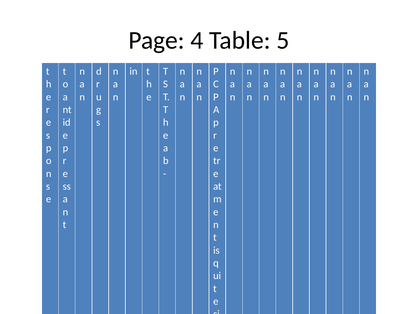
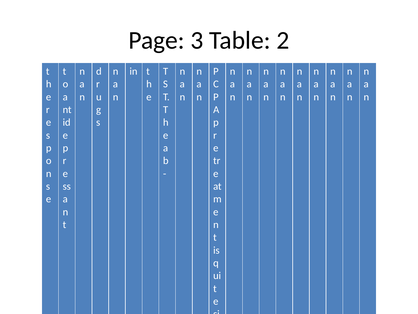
Page 4: 4 -> 3 (197, 40)
Table 5: 5 -> 2 (283, 40)
